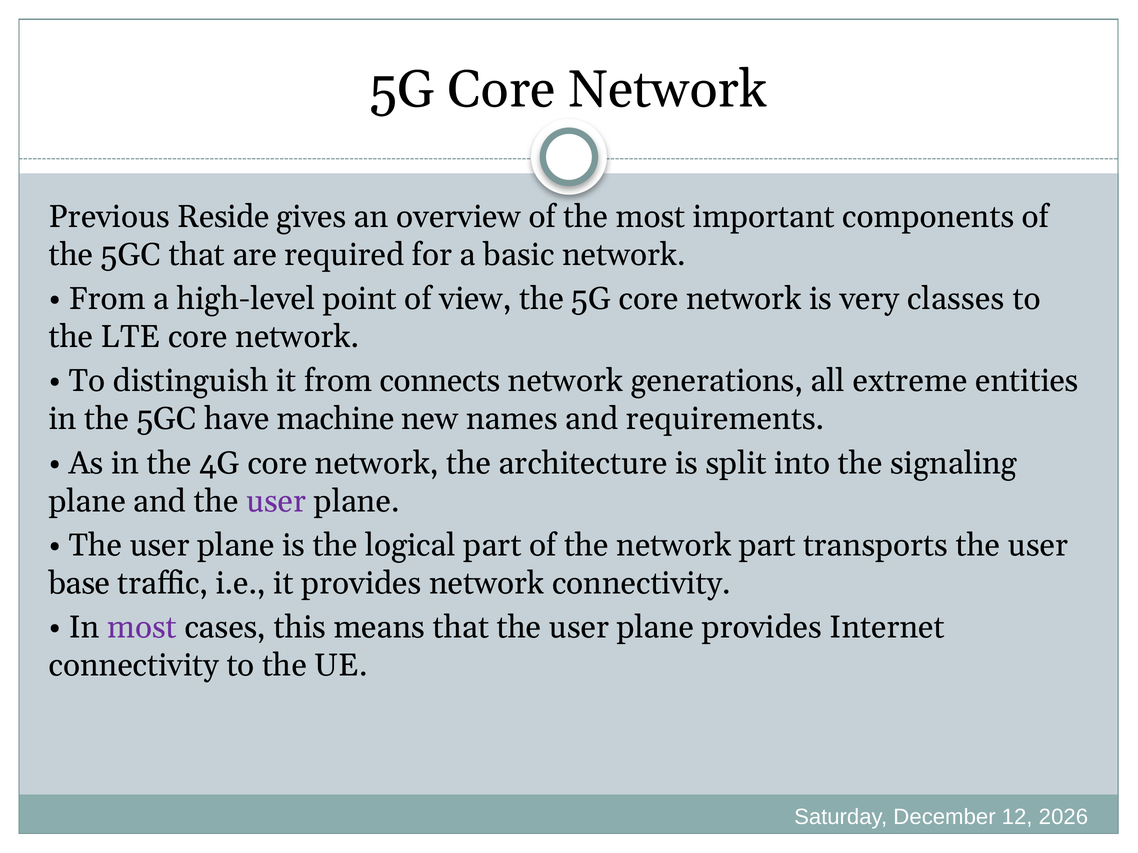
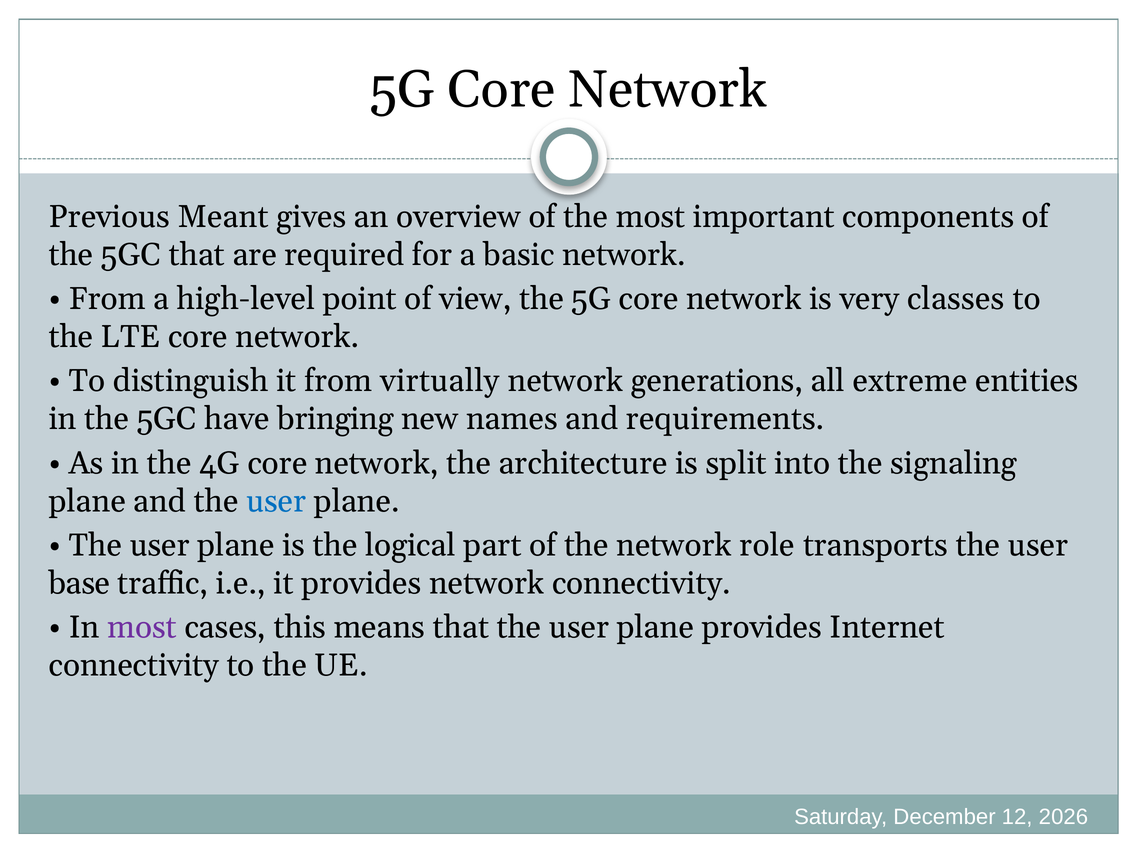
Reside: Reside -> Meant (223, 217)
connects: connects -> virtually (440, 381)
machine: machine -> bringing (336, 419)
user colour: purple -> blue (276, 501)
network part: part -> role (767, 546)
